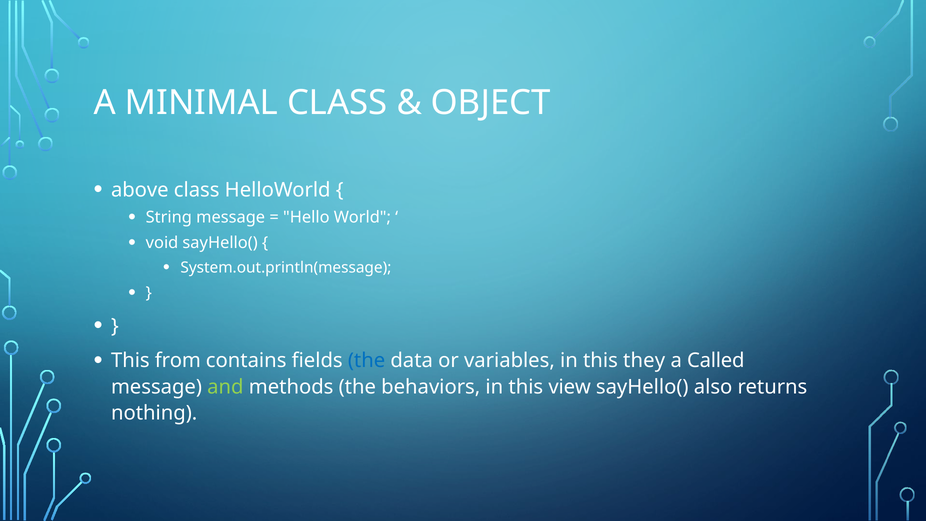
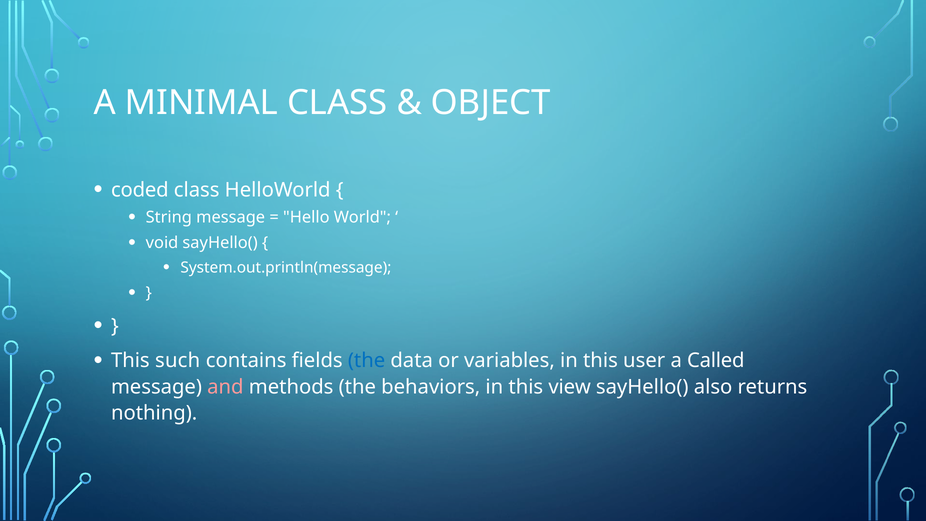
above: above -> coded (140, 190)
from: from -> such (178, 361)
they: they -> user (644, 361)
and colour: light green -> pink (225, 387)
